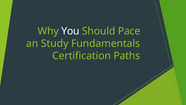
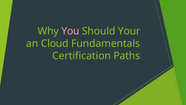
You colour: white -> pink (70, 31)
Pace: Pace -> Your (129, 31)
Study: Study -> Cloud (55, 43)
